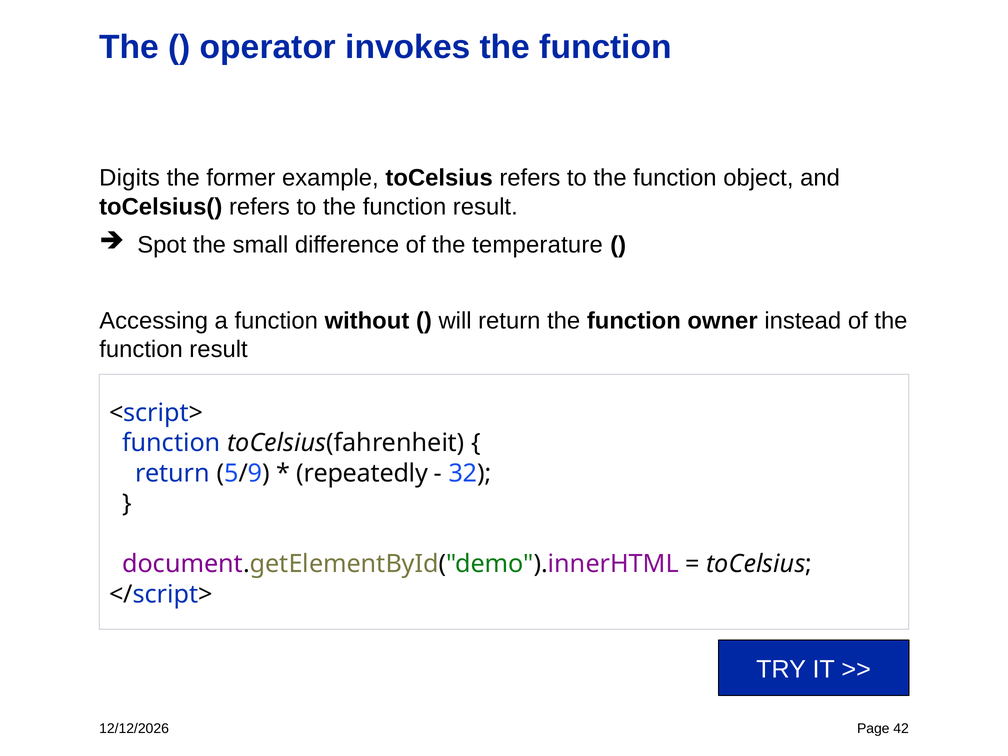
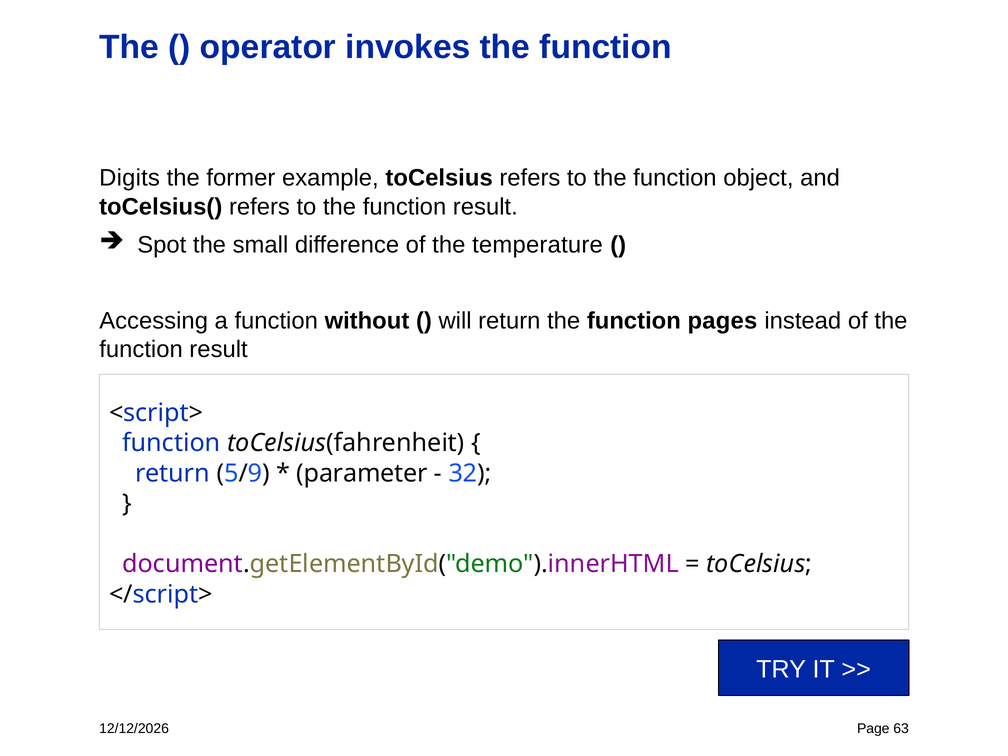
owner: owner -> pages (722, 321)
repeatedly: repeatedly -> parameter (362, 473)
42: 42 -> 63 (901, 729)
